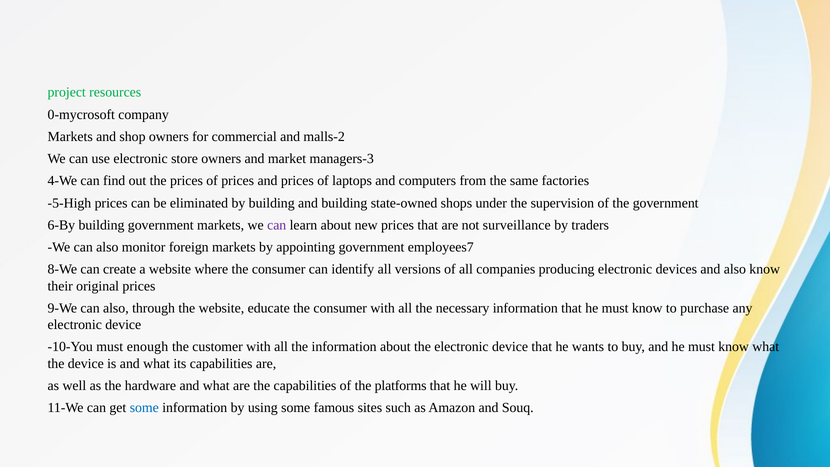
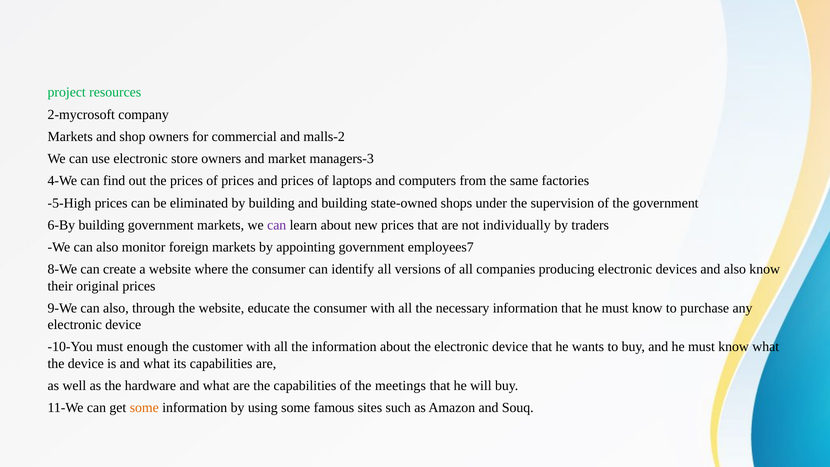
0-mycrosoft: 0-mycrosoft -> 2-mycrosoft (81, 114)
surveillance: surveillance -> individually (517, 225)
platforms: platforms -> meetings (400, 386)
some colour: blue -> orange (144, 408)
